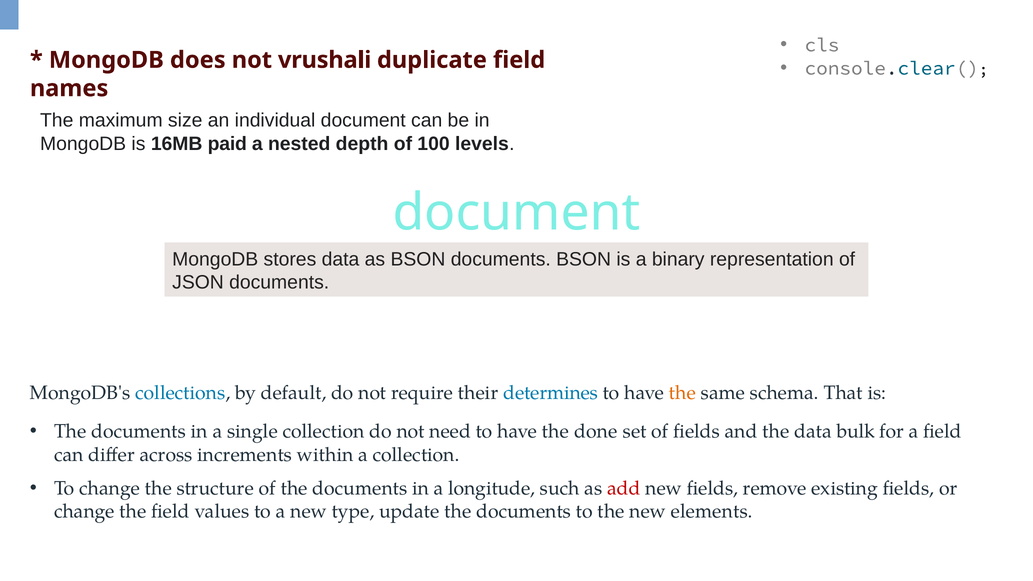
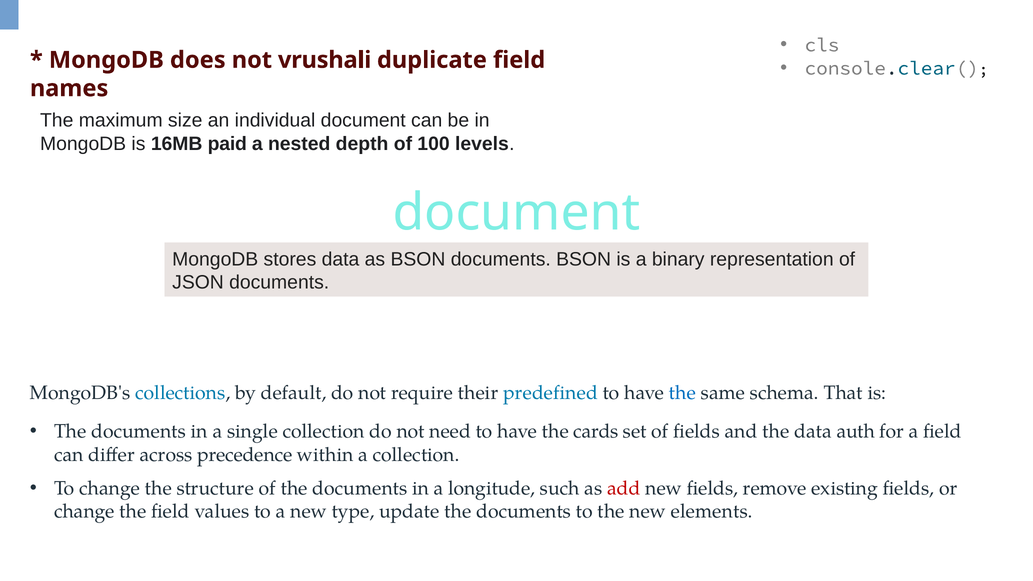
determines: determines -> predefined (551, 393)
the colour: orange -> blue (682, 393)
done: done -> cards (596, 431)
bulk: bulk -> auth (856, 431)
increments: increments -> precedence (245, 455)
